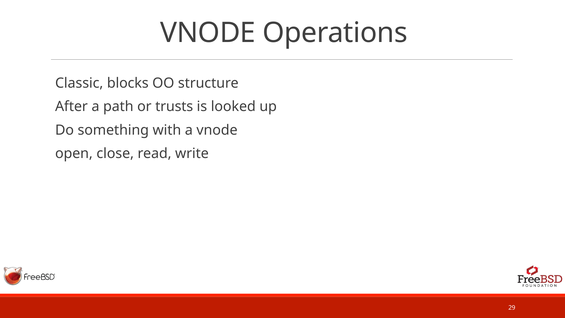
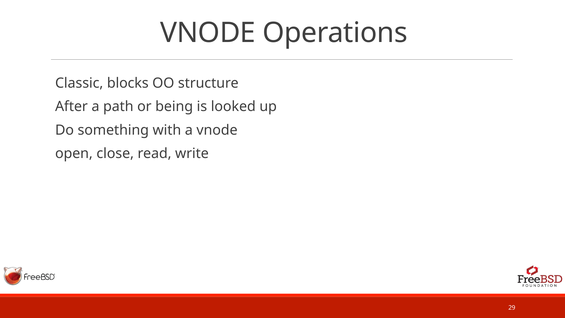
trusts: trusts -> being (174, 106)
